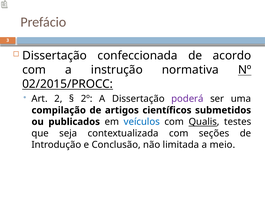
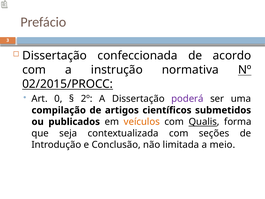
2: 2 -> 0 (58, 99)
veículos colour: blue -> orange (142, 122)
testes: testes -> forma (238, 122)
